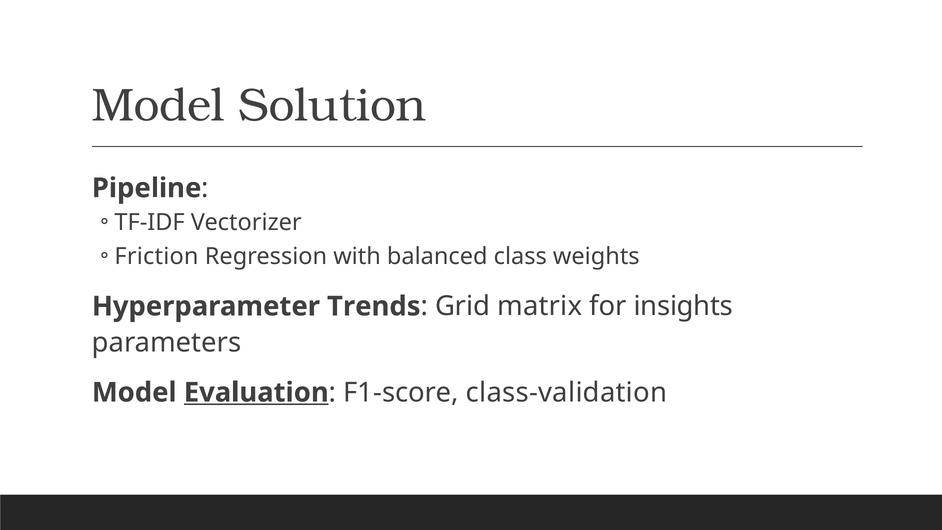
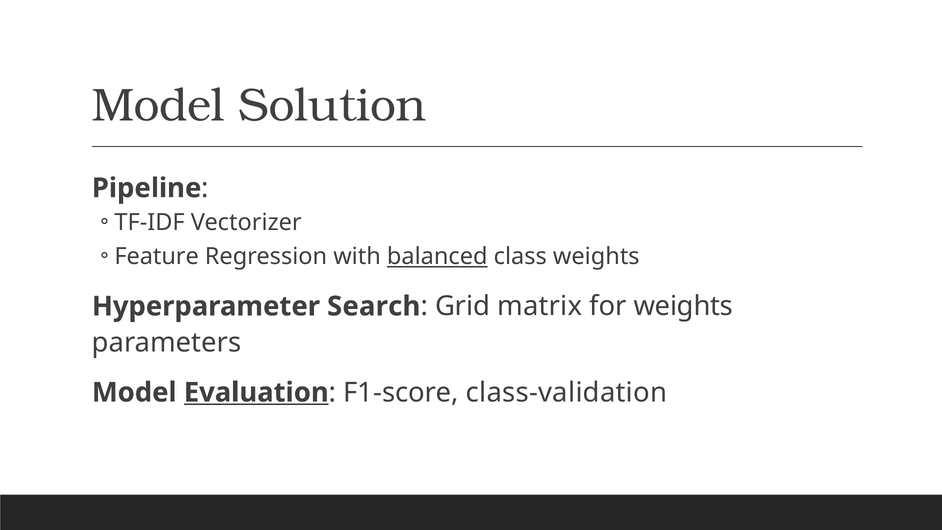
Friction: Friction -> Feature (157, 256)
balanced underline: none -> present (437, 256)
Trends: Trends -> Search (374, 306)
for insights: insights -> weights (683, 306)
